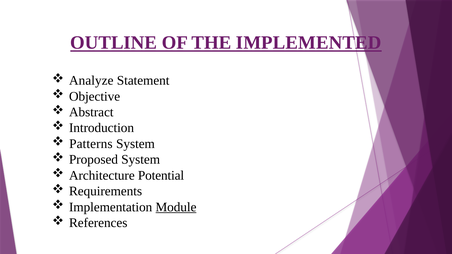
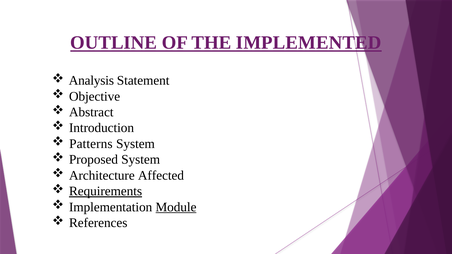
Analyze: Analyze -> Analysis (91, 81)
Potential: Potential -> Affected (161, 176)
Requirements underline: none -> present (106, 191)
